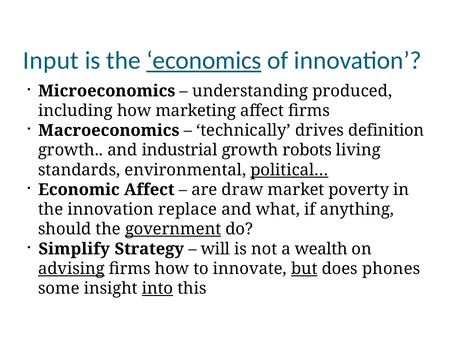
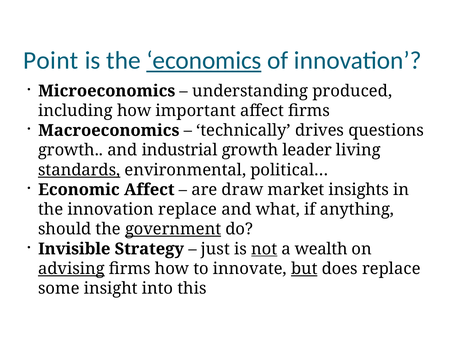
Input: Input -> Point (51, 61)
marketing: marketing -> important (196, 111)
definition: definition -> questions (386, 131)
robots: robots -> leader (307, 151)
standards underline: none -> present (79, 170)
political… underline: present -> none (289, 170)
poverty: poverty -> insights (359, 190)
Simplify: Simplify -> Invisible (74, 249)
will: will -> just (215, 249)
not underline: none -> present (264, 249)
does phones: phones -> replace (391, 269)
into underline: present -> none (158, 289)
